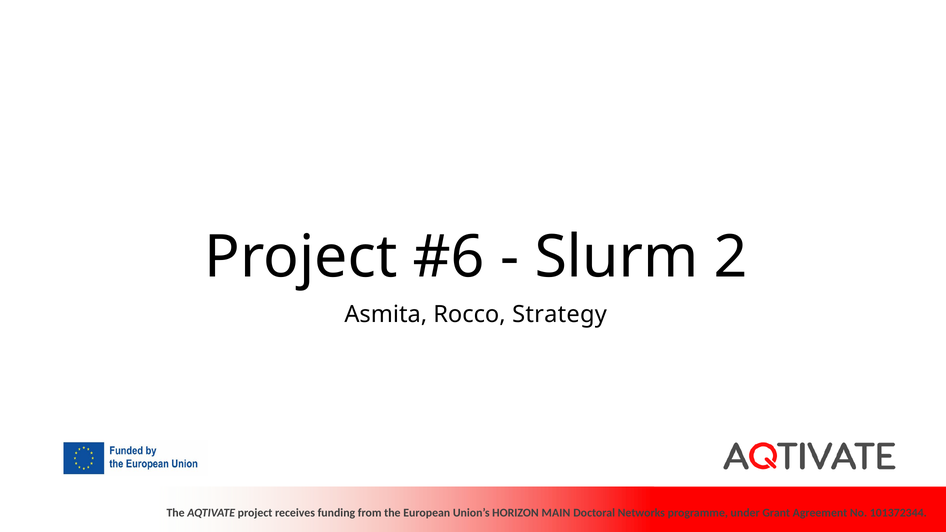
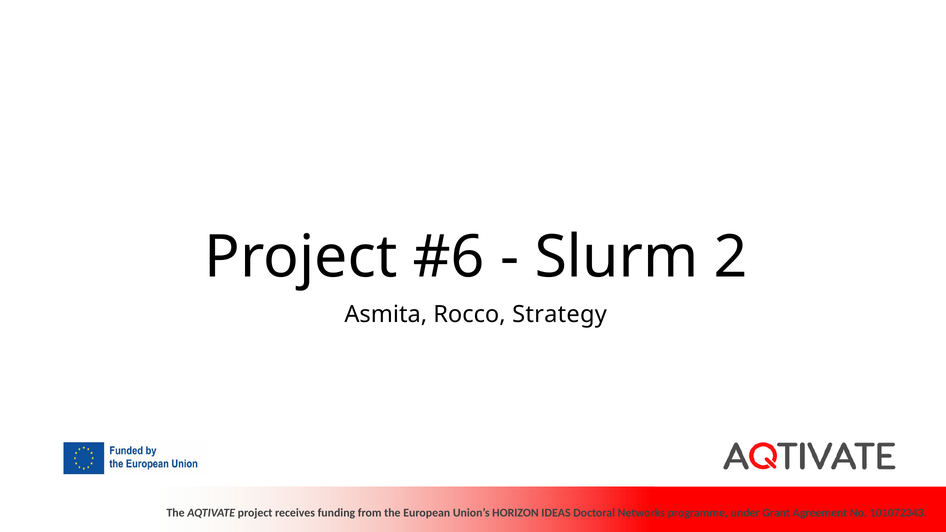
MAIN: MAIN -> IDEAS (556, 513)
101372344: 101372344 -> 101072343 (898, 513)
